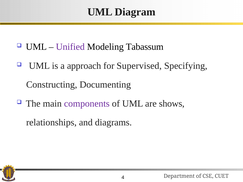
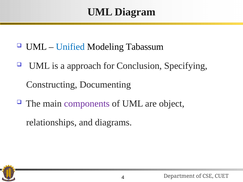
Unified colour: purple -> blue (70, 47)
Supervised: Supervised -> Conclusion (139, 66)
shows: shows -> object (172, 104)
